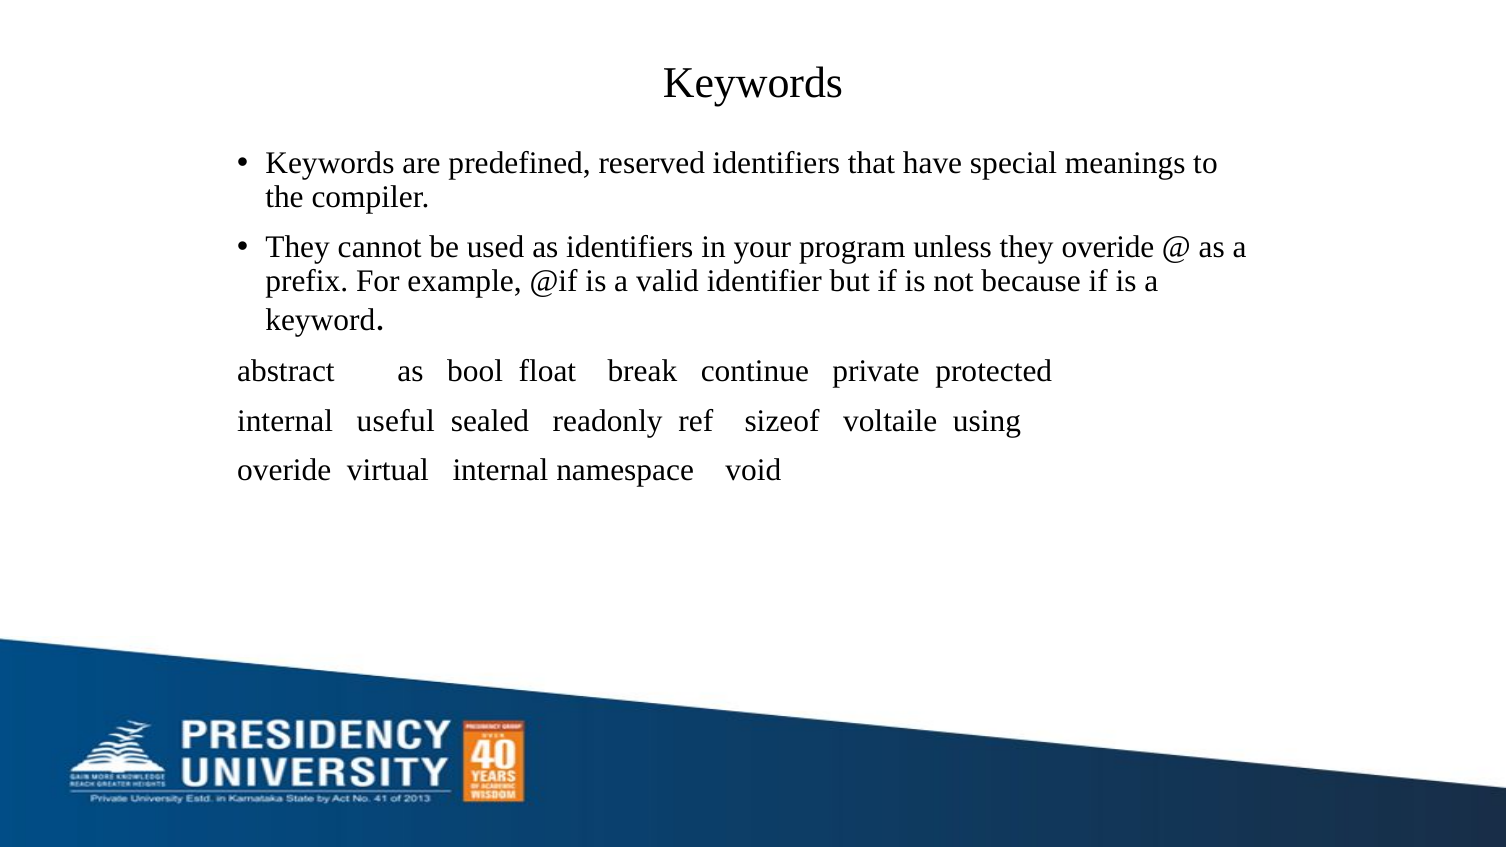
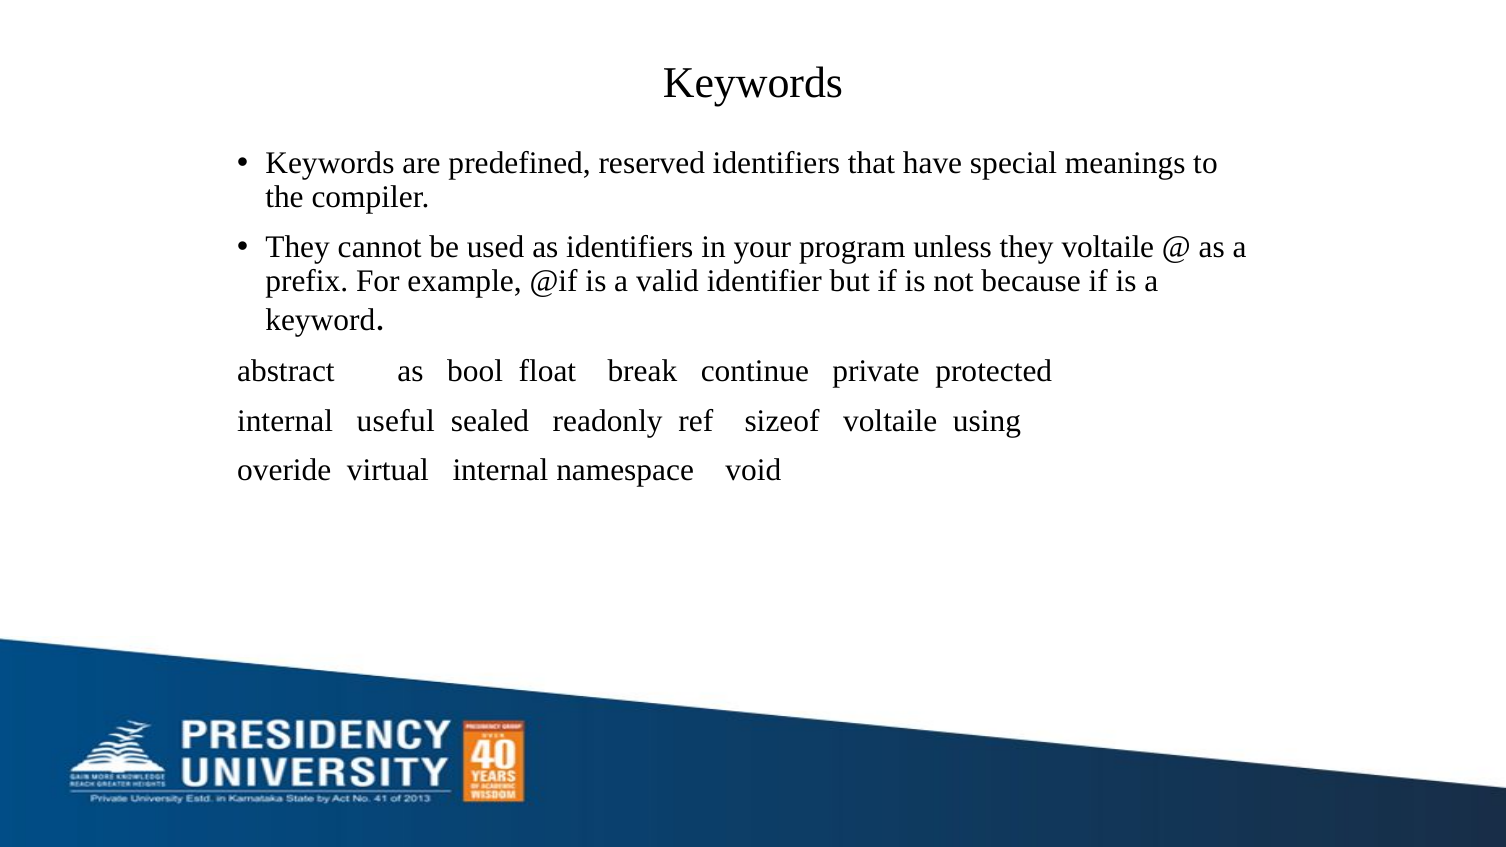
they overide: overide -> voltaile (1108, 247)
